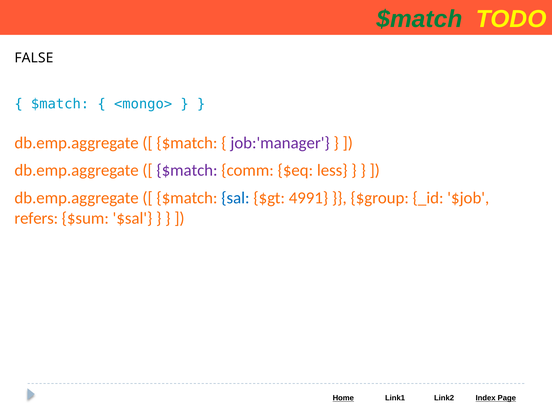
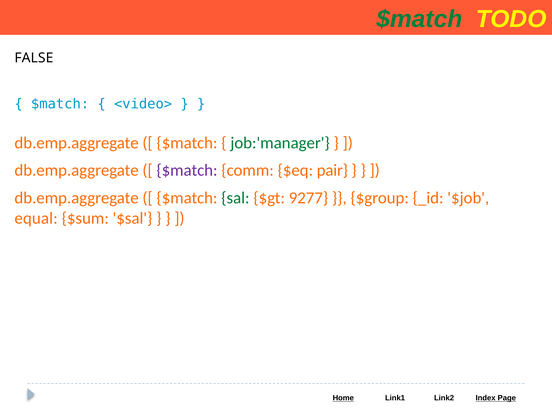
<mongo>: <mongo> -> <video> (143, 104)
job:'manager colour: purple -> green (280, 143)
less: less -> pair (332, 170)
sal colour: blue -> green (235, 198)
4991: 4991 -> 9277 (308, 198)
refers: refers -> equal (36, 218)
